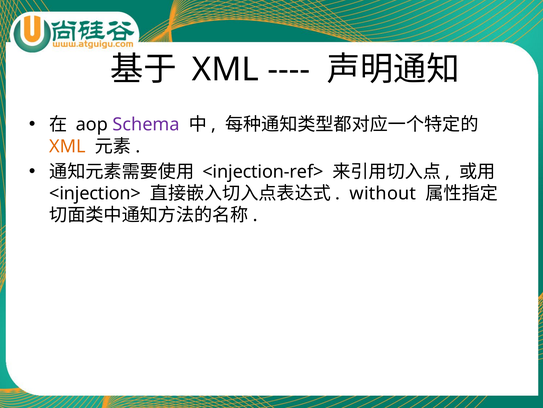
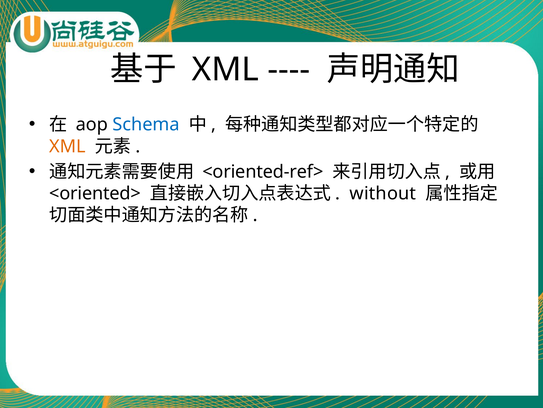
Schema colour: purple -> blue (146, 124)
<injection-ref>: <injection-ref> -> <oriented-ref> (263, 171)
<injection>: <injection> -> <oriented> (95, 193)
